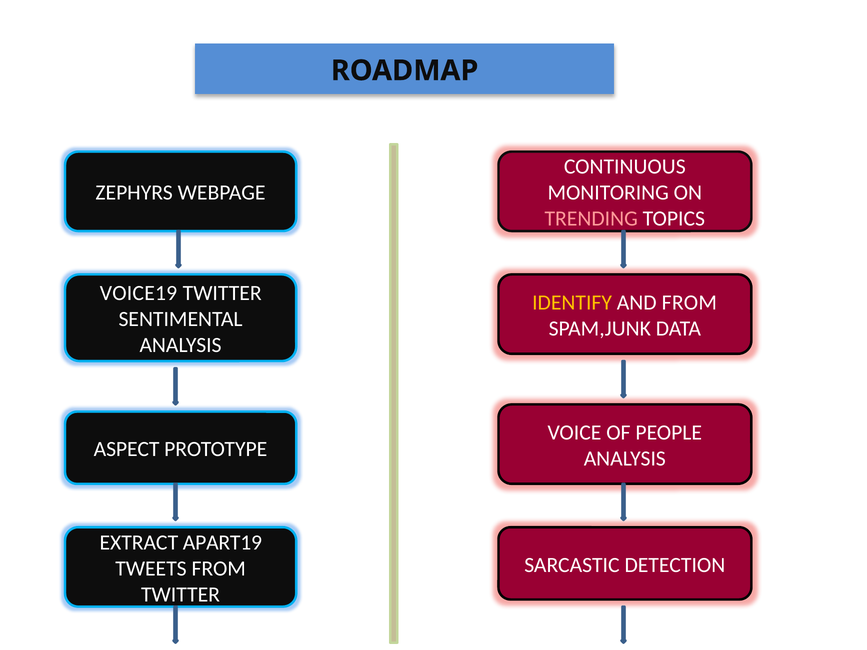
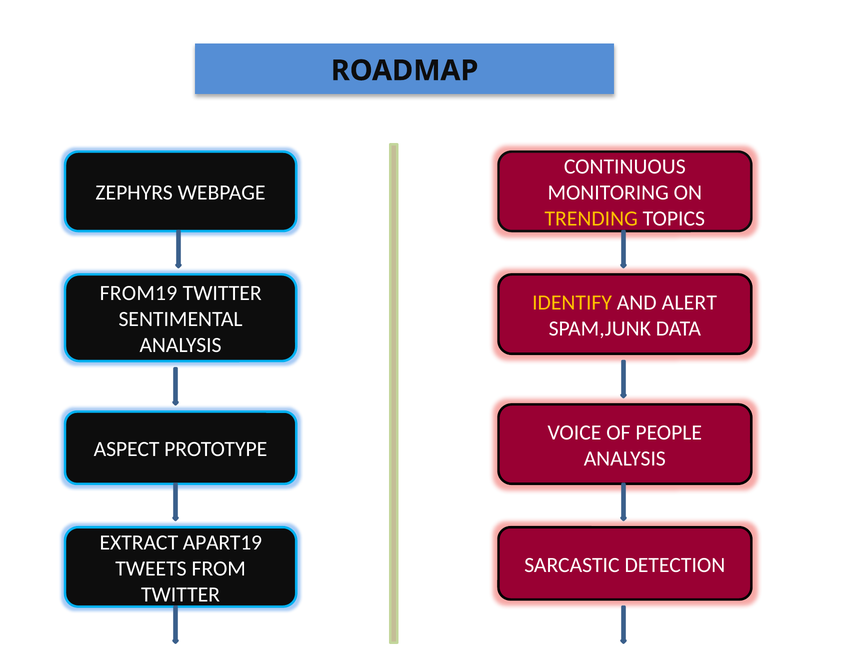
TRENDING colour: pink -> yellow (591, 219)
VOICE19: VOICE19 -> FROM19 (138, 293)
AND FROM: FROM -> ALERT (689, 303)
